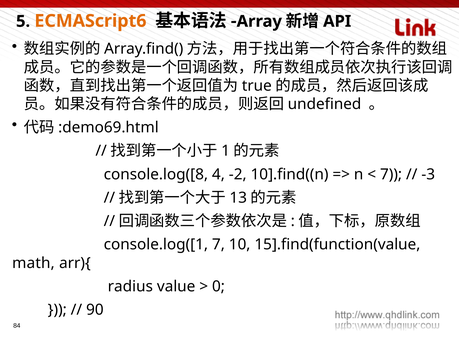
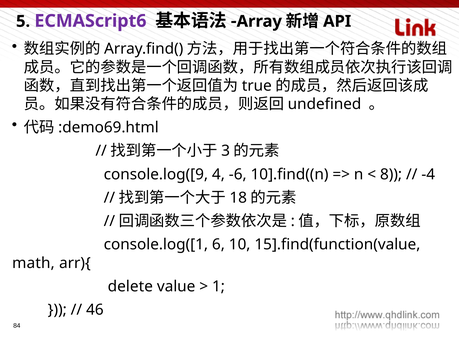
ECMAScript6 colour: orange -> purple (90, 21)
1: 1 -> 3 (226, 151)
console.log([8: console.log([8 -> console.log([9 (156, 174)
-2: -2 -> -6 (238, 174)
7: 7 -> 8 (391, 174)
-3: -3 -> -4 (428, 174)
13: 13 -> 18 (238, 198)
console.log([1 7: 7 -> 6 (218, 245)
radius: radius -> delete (130, 287)
0: 0 -> 1 (218, 287)
90: 90 -> 46 (95, 310)
